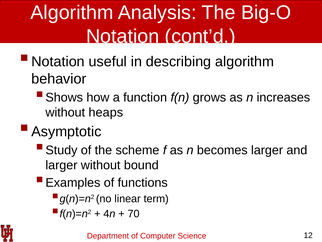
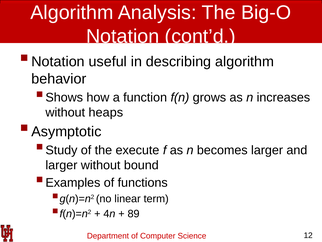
scheme: scheme -> execute (137, 150)
70: 70 -> 89 (134, 213)
